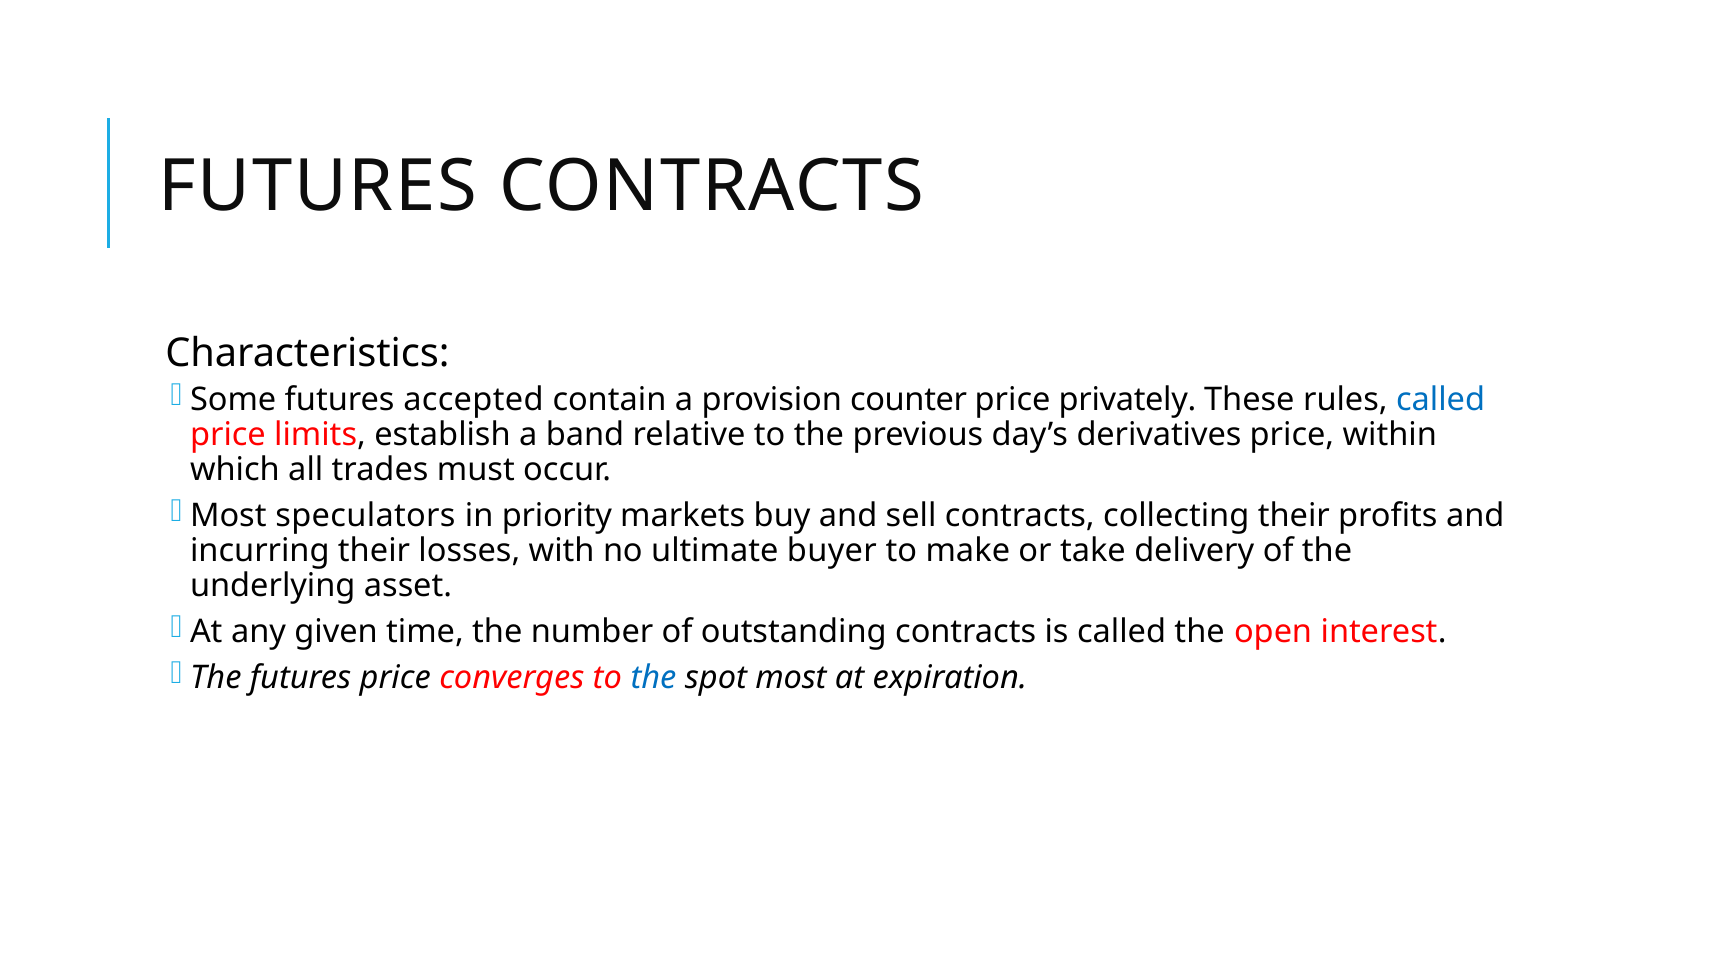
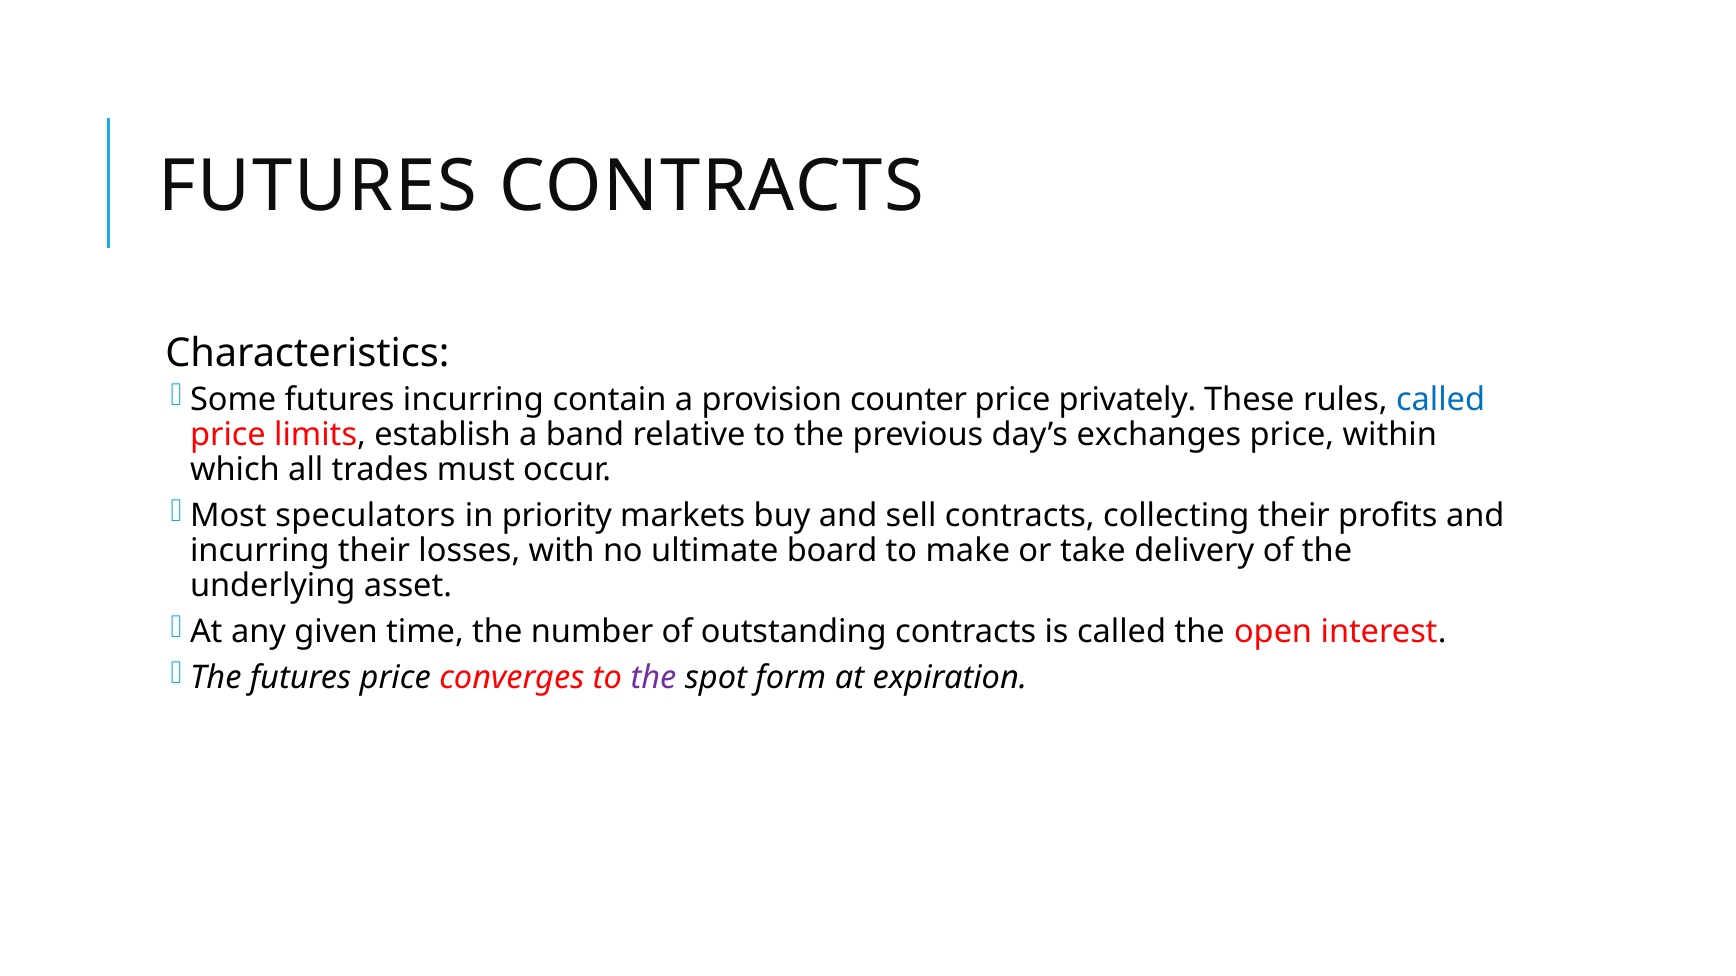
futures accepted: accepted -> incurring (473, 400)
derivatives: derivatives -> exchanges (1159, 435)
buyer: buyer -> board (832, 551)
the colour: blue -> purple (654, 678)
spot most: most -> form (791, 678)
